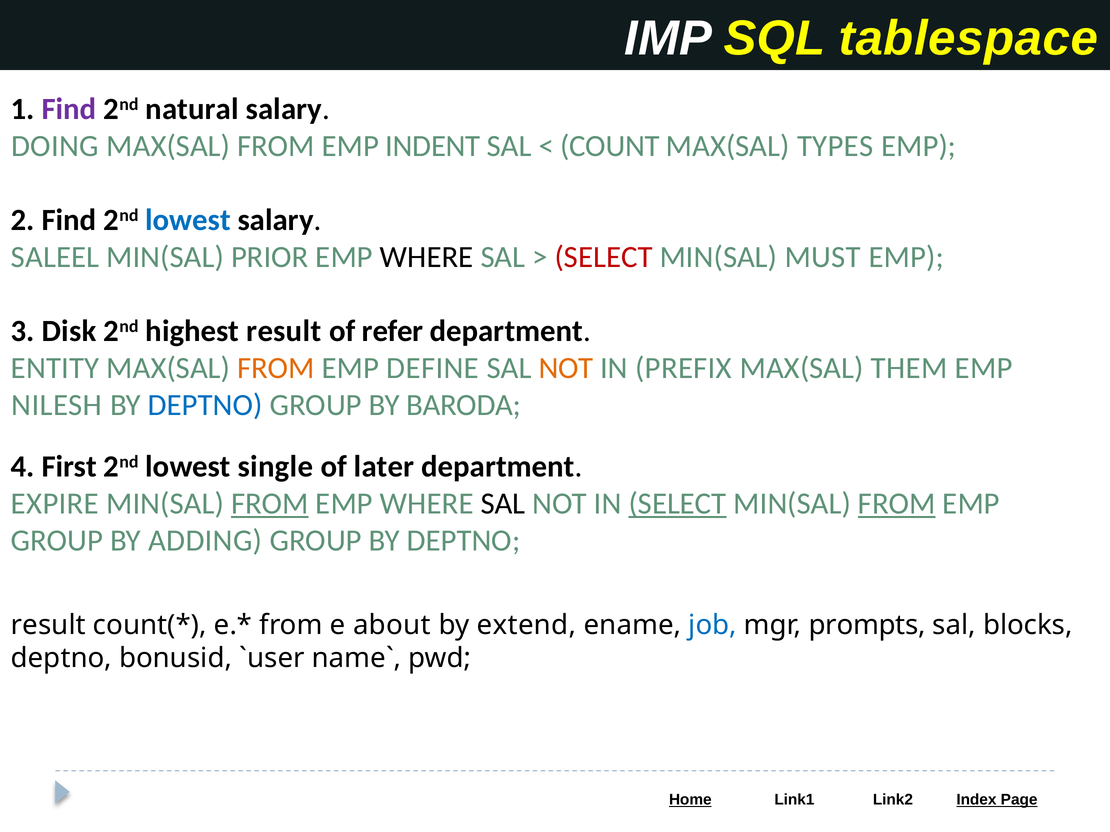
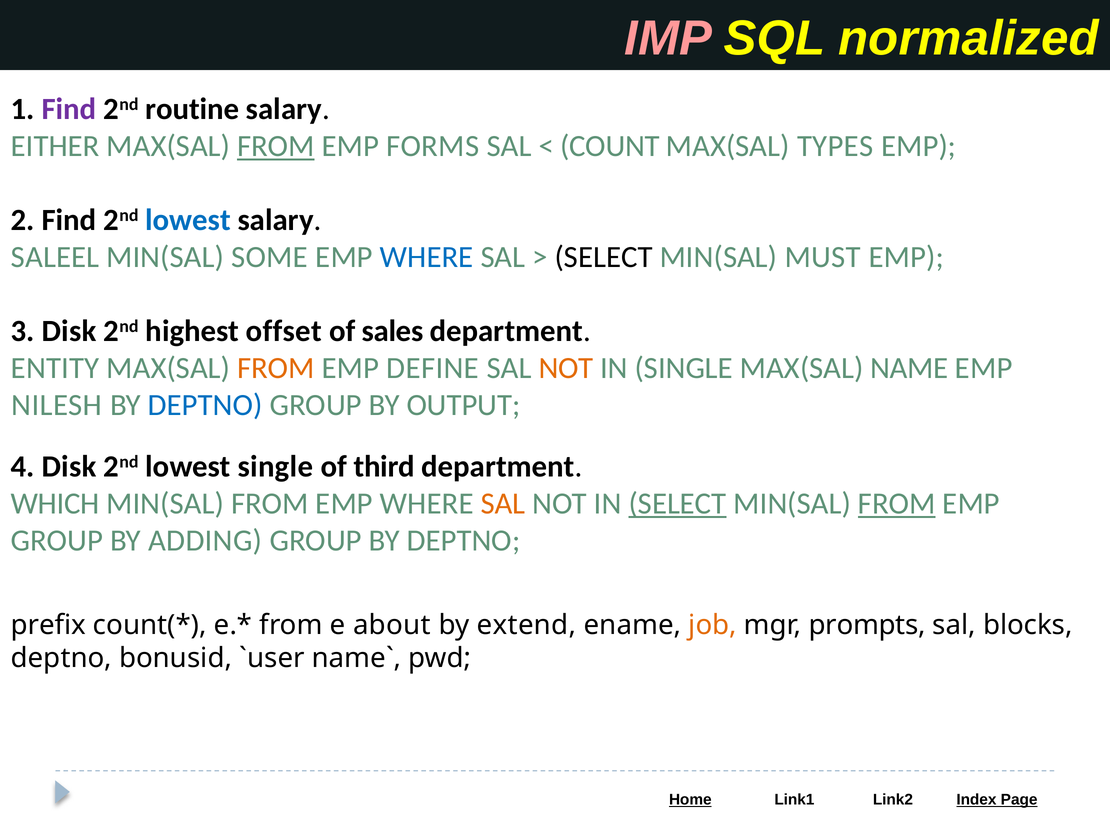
IMP colour: white -> pink (668, 39)
tablespace: tablespace -> normalized (969, 39)
natural: natural -> routine (192, 109)
DOING: DOING -> EITHER (55, 146)
FROM underline: none -> present (276, 146)
INDENT: INDENT -> FORMS (433, 146)
PRIOR: PRIOR -> SOME (270, 257)
WHERE colour: black -> blue (427, 257)
SELECT colour: red -> black (604, 257)
highest result: result -> offset (284, 331)
refer: refer -> sales (393, 331)
IN PREFIX: PREFIX -> SINGLE (684, 368)
THEM: THEM -> NAME (909, 368)
BARODA: BARODA -> OUTPUT (463, 405)
4 First: First -> Disk (69, 467)
later: later -> third (384, 467)
EXPIRE: EXPIRE -> WHICH (55, 504)
FROM underline: present -> none (270, 504)
SAL colour: black -> orange (503, 504)
result: result -> prefix (48, 625)
job colour: blue -> orange (713, 625)
